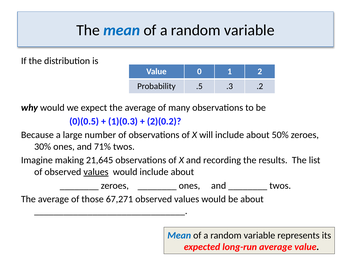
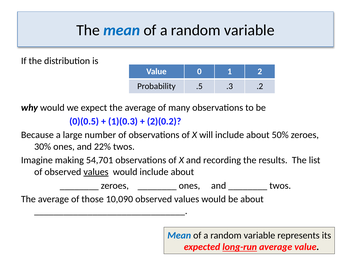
71%: 71% -> 22% (102, 147)
21,645: 21,645 -> 54,701 (100, 160)
67,271: 67,271 -> 10,090 (119, 199)
long-run underline: none -> present (240, 247)
